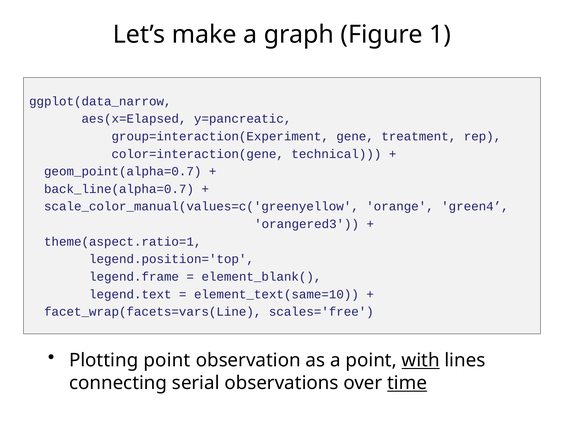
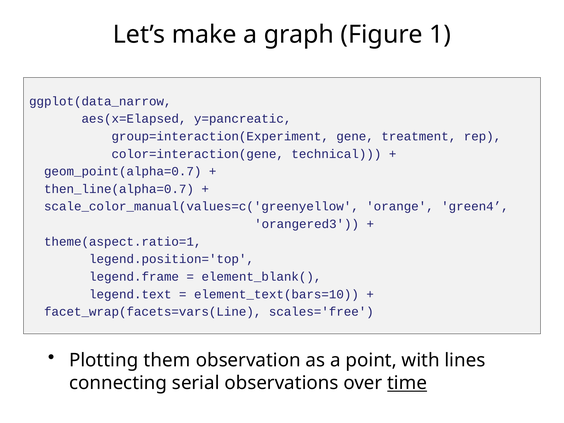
back_line(alpha=0.7: back_line(alpha=0.7 -> then_line(alpha=0.7 (119, 189)
element_text(same=10: element_text(same=10 -> element_text(bars=10 (276, 294)
Plotting point: point -> them (167, 360)
with underline: present -> none (421, 360)
